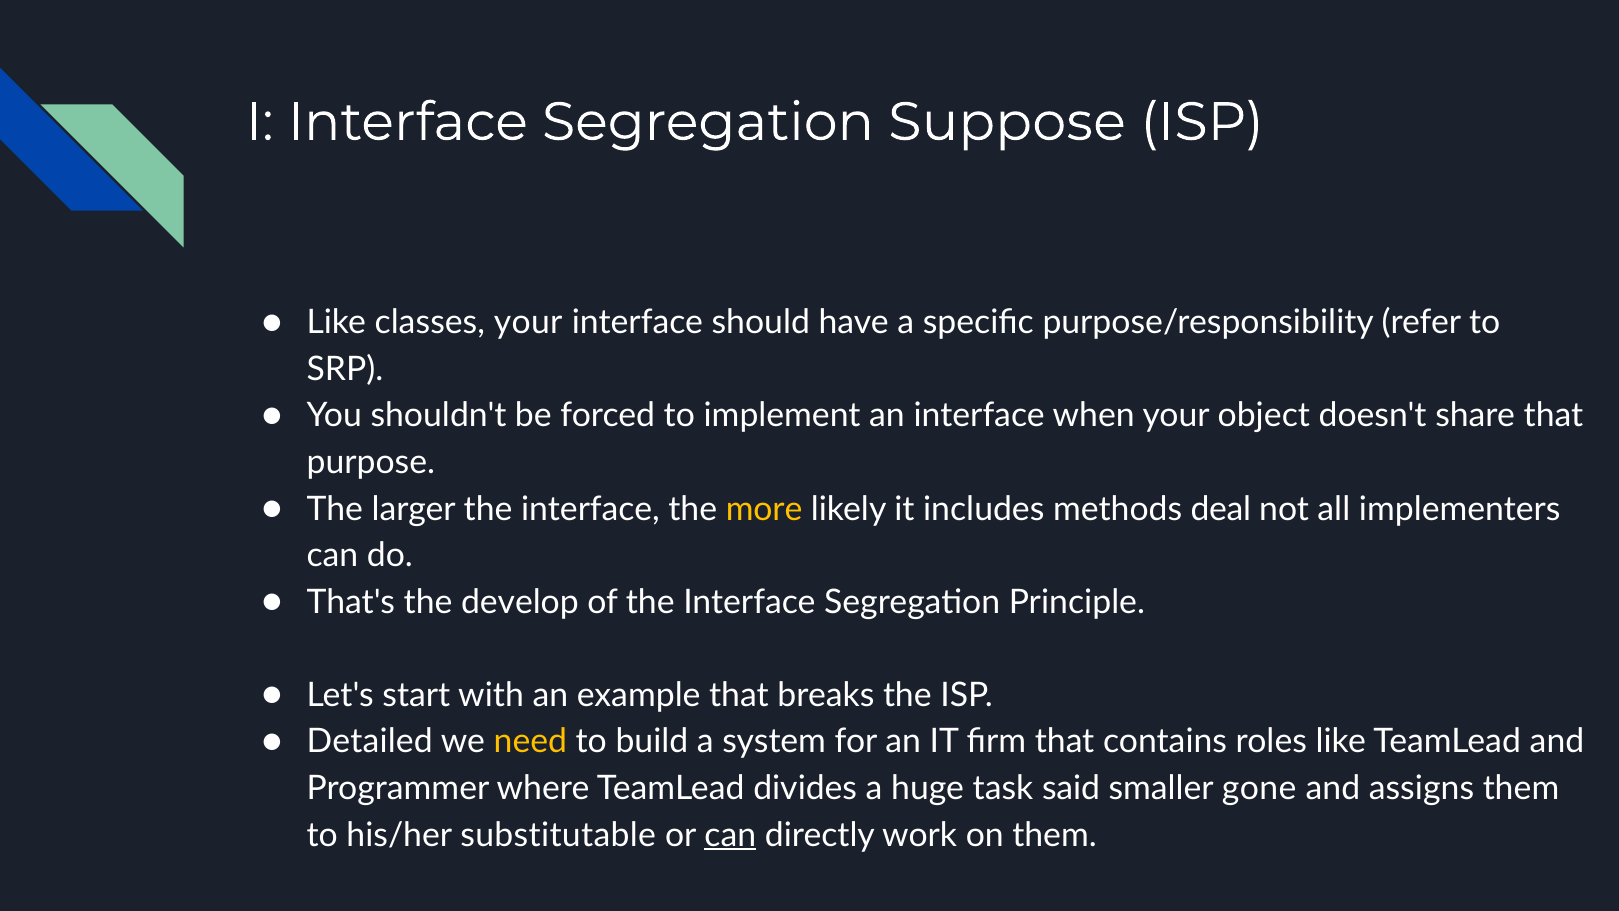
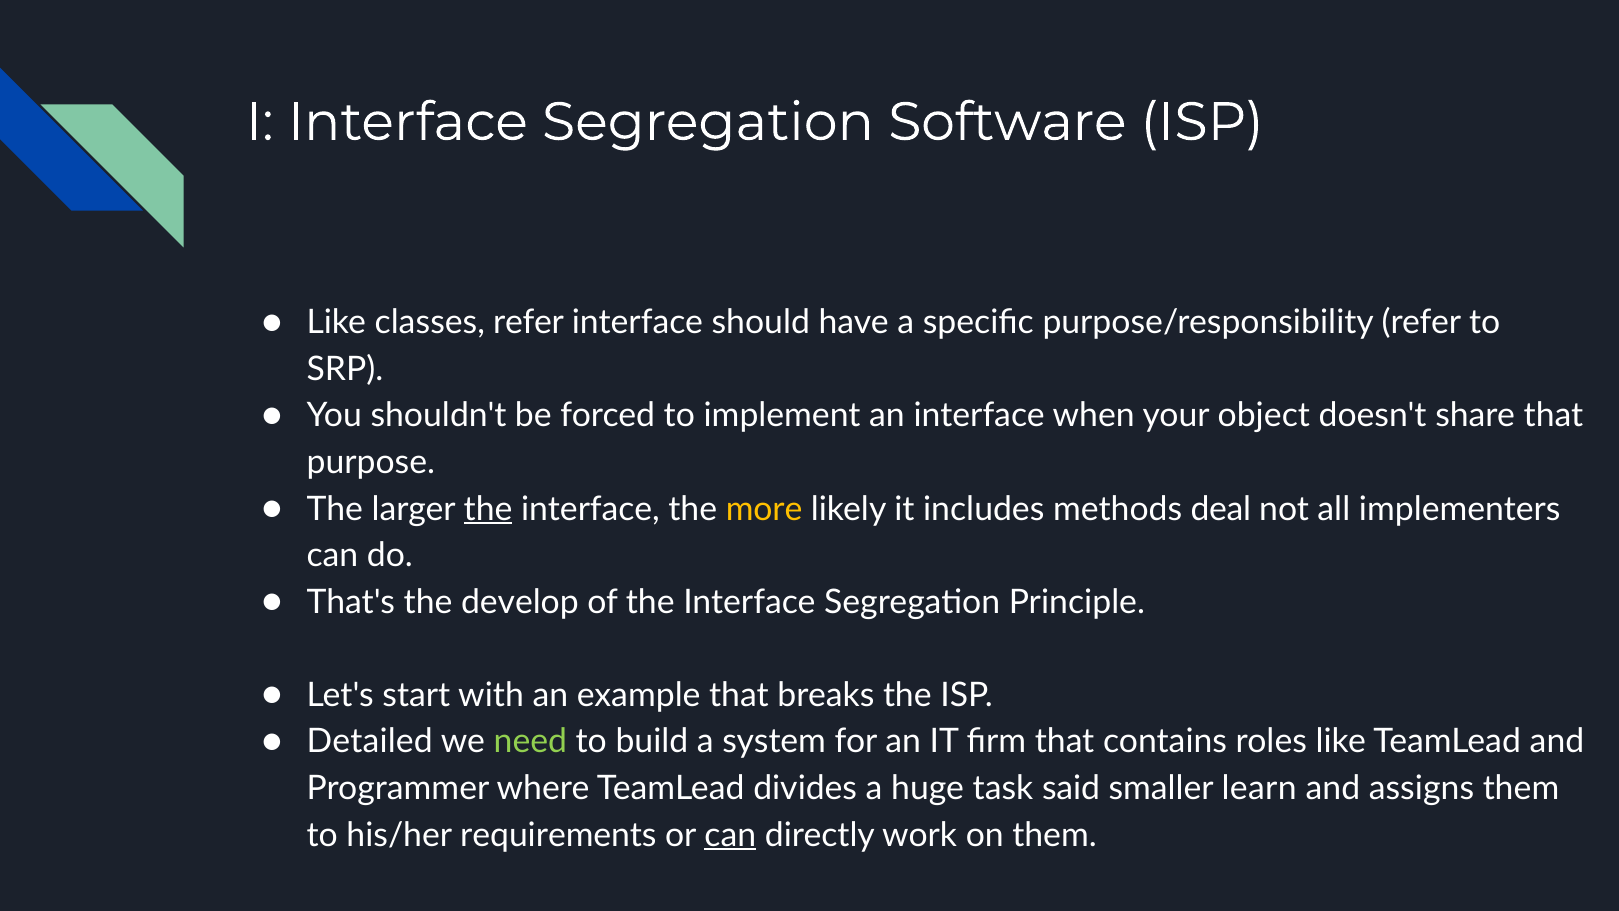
Suppose: Suppose -> Software (1007, 122)
classes your: your -> refer (528, 322)
the underline: none -> present (488, 509)
need colour: yellow -> light green (530, 741)
gone: gone -> learn (1259, 788)
substitutable: substitutable -> requirements (558, 835)
